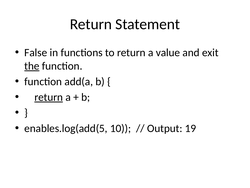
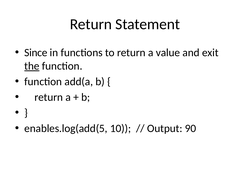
False: False -> Since (36, 52)
return underline: present -> none (49, 97)
19: 19 -> 90 (191, 128)
